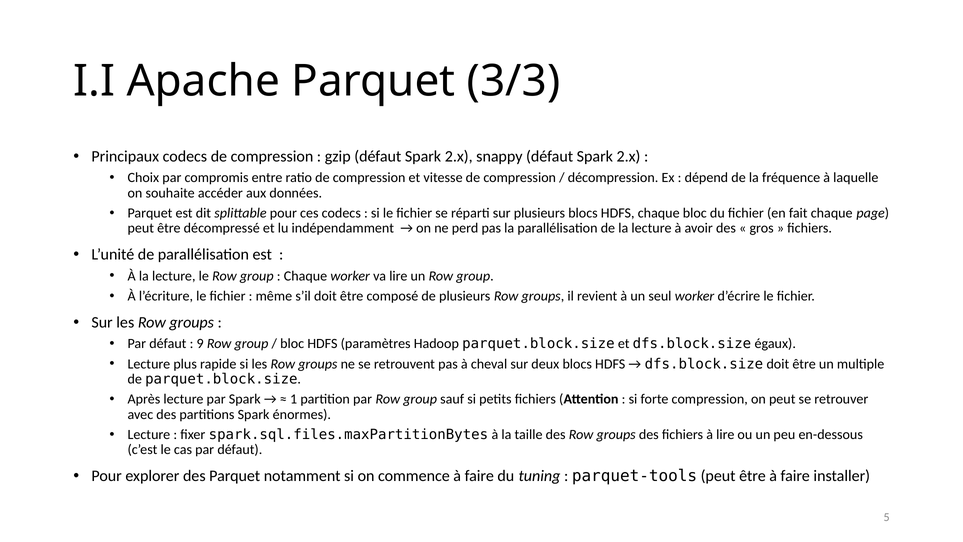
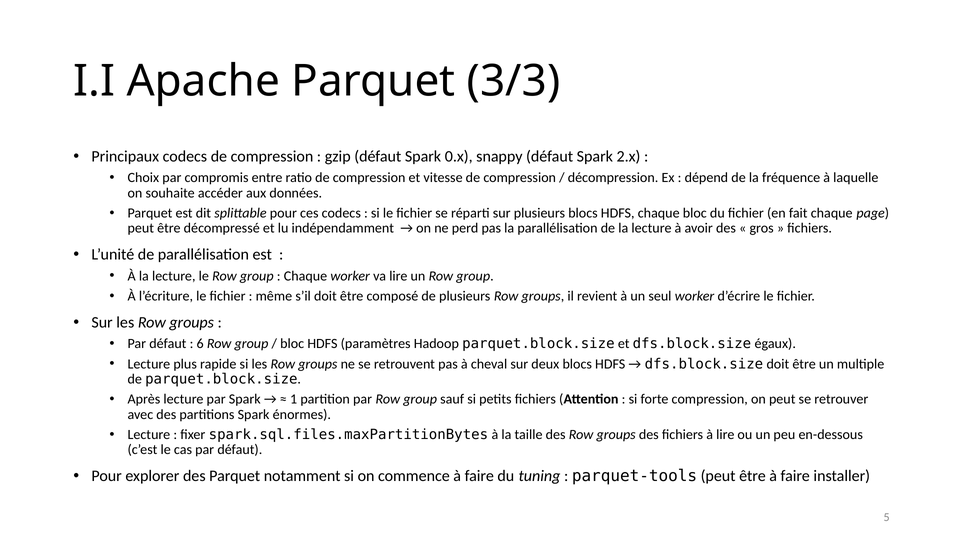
gzip défaut Spark 2.x: 2.x -> 0.x (459, 156)
9: 9 -> 6 (200, 343)
